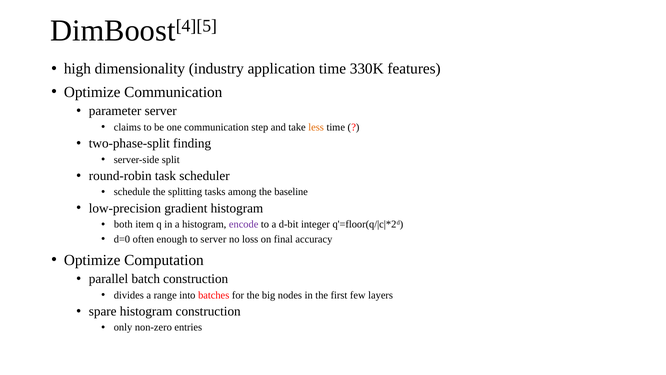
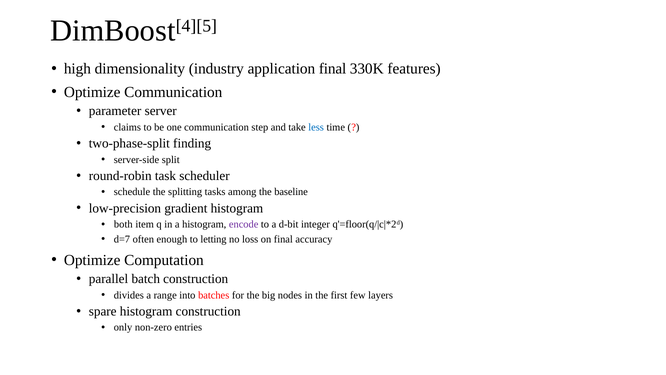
application time: time -> final (333, 69)
less colour: orange -> blue (316, 127)
d=0: d=0 -> d=7 (122, 239)
to server: server -> letting (214, 239)
